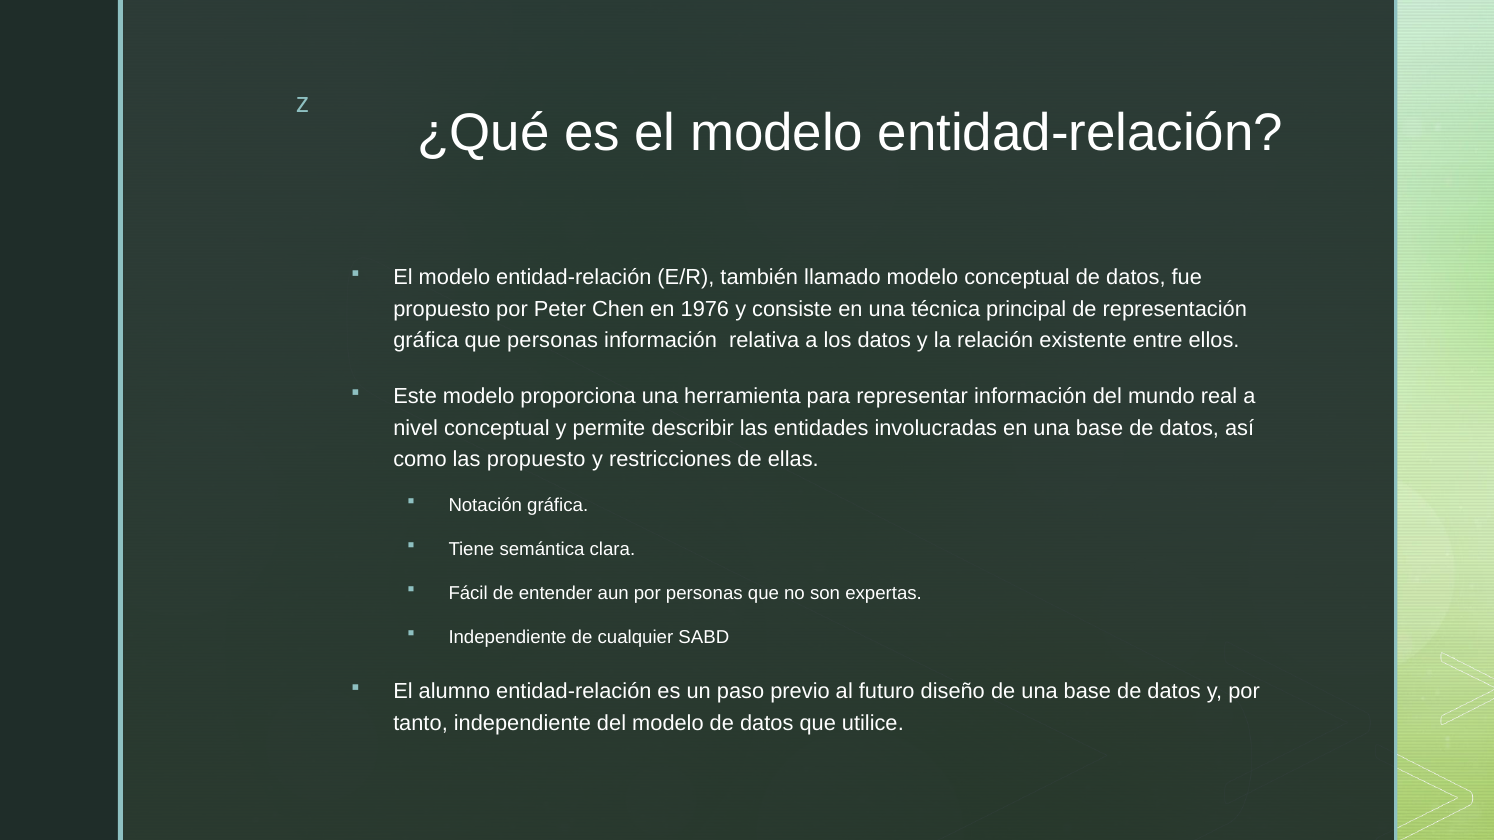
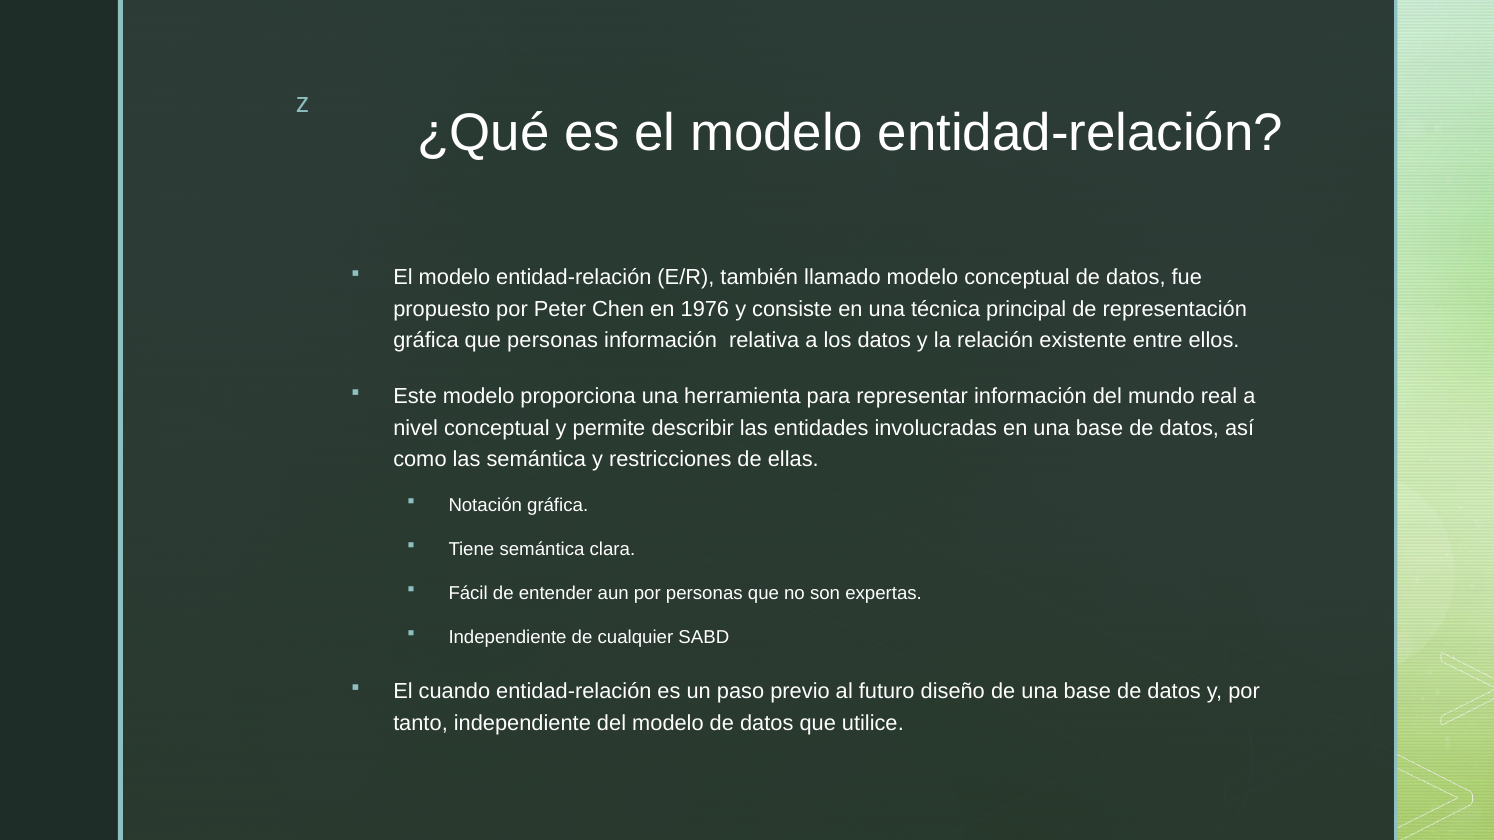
las propuesto: propuesto -> semántica (536, 460)
alumno: alumno -> cuando (454, 692)
